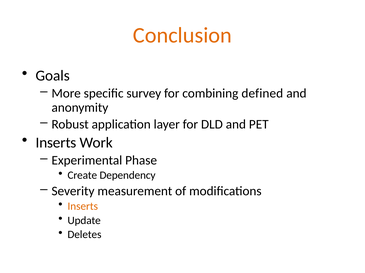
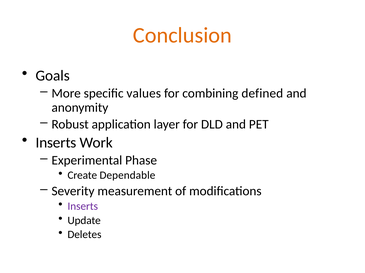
survey: survey -> values (144, 94)
Dependency: Dependency -> Dependable (127, 176)
Inserts colour: orange -> purple (83, 207)
